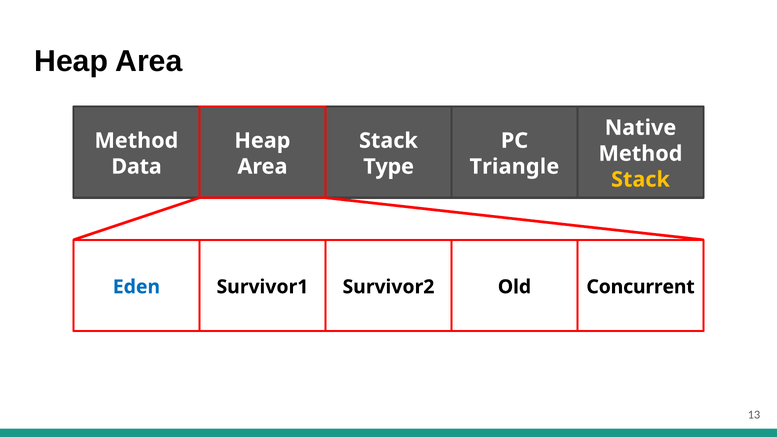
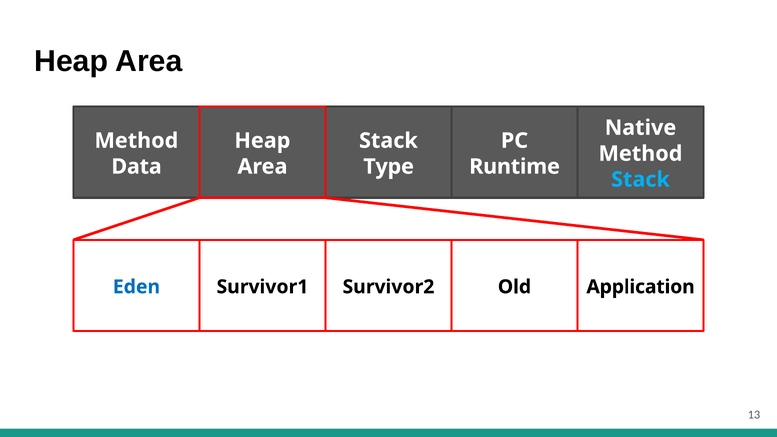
Triangle: Triangle -> Runtime (515, 167)
Stack colour: yellow -> light blue (640, 180)
Concurrent: Concurrent -> Application (641, 287)
